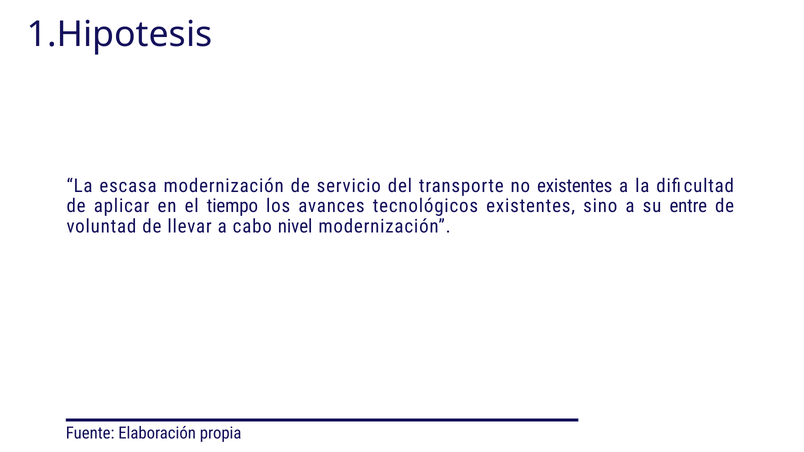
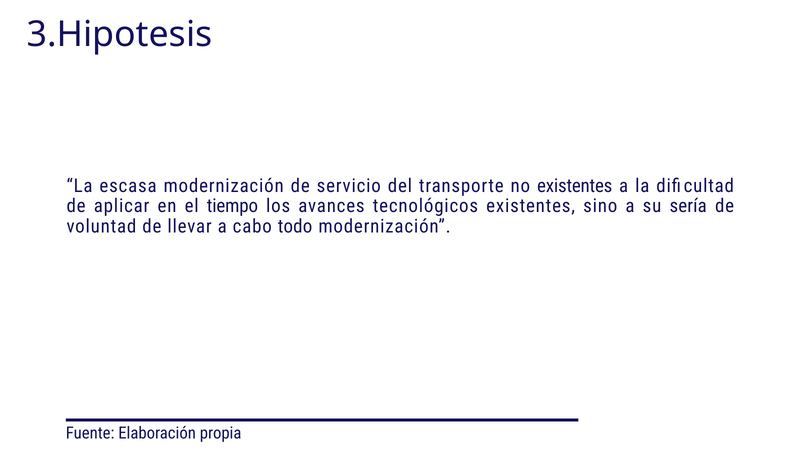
1.Hipotesis: 1.Hipotesis -> 3.Hipotesis (120, 35)
entre: entre -> sería (688, 206)
nivel: nivel -> todo (295, 226)
